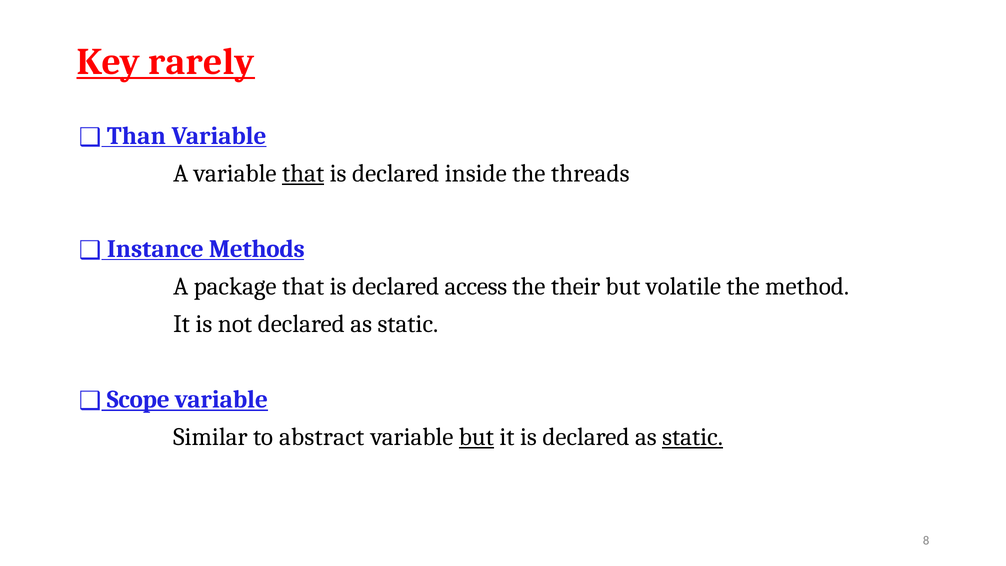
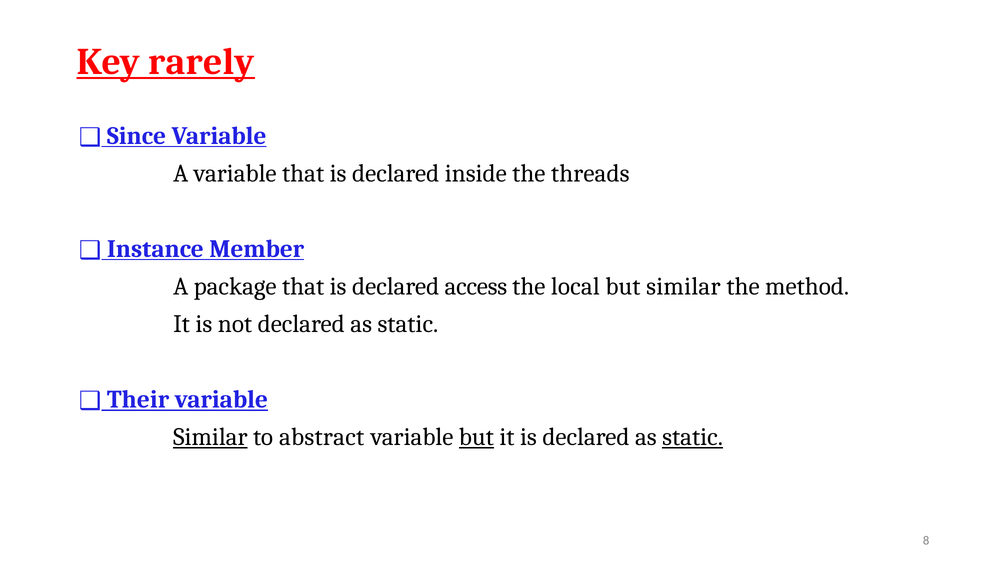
Than: Than -> Since (136, 136)
that underline: present -> none (303, 173)
Methods: Methods -> Member (257, 249)
their: their -> local (575, 286)
but volatile: volatile -> similar (683, 286)
Scope: Scope -> Their (138, 399)
Similar underline: none -> present (210, 437)
